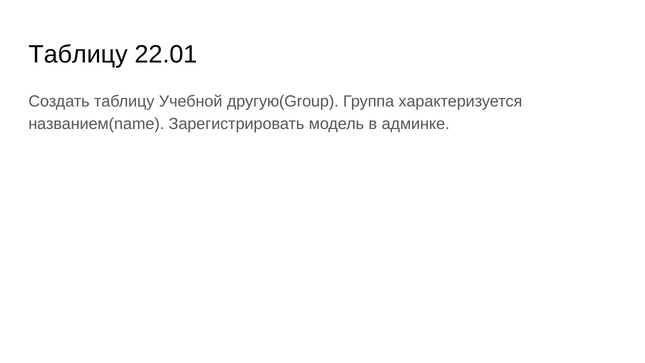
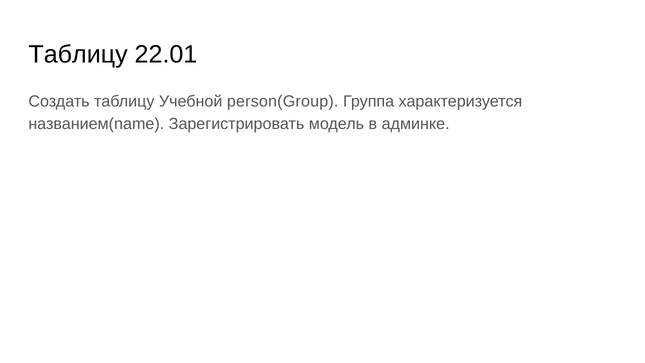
другую(Group: другую(Group -> person(Group (283, 101)
